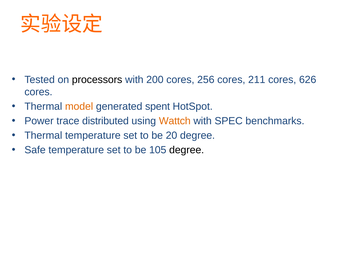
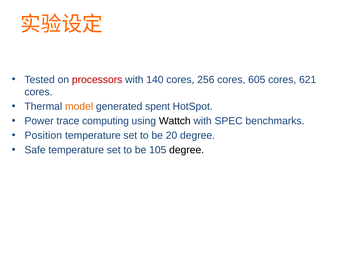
processors colour: black -> red (97, 79)
200: 200 -> 140 (155, 79)
211: 211 -> 605 (257, 79)
626: 626 -> 621 (308, 79)
distributed: distributed -> computing (105, 121)
Wattch colour: orange -> black (175, 121)
Thermal: Thermal -> Position (43, 135)
